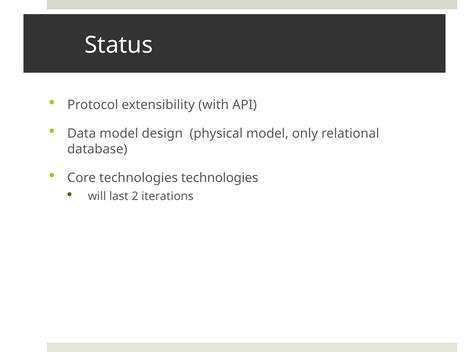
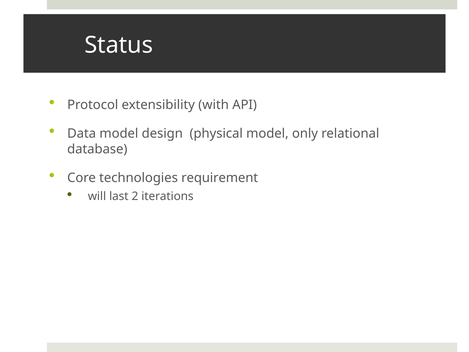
technologies technologies: technologies -> requirement (220, 178)
